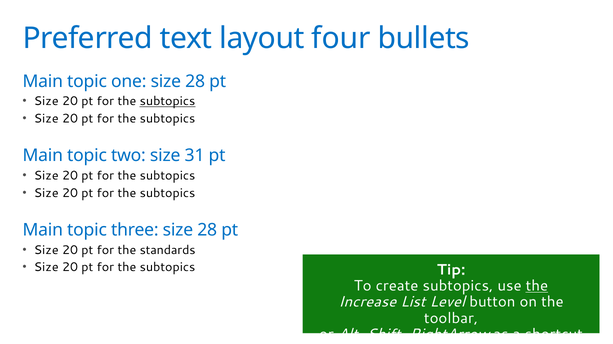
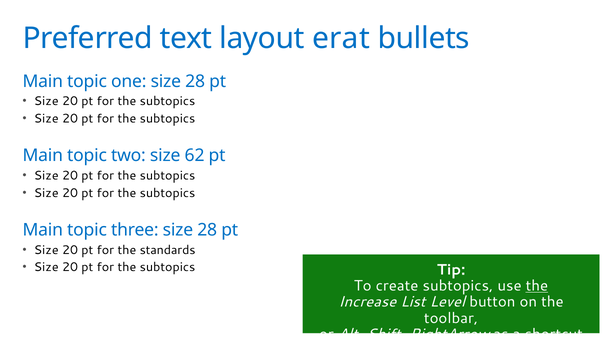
four: four -> erat (341, 39)
subtopics underline: present -> none (167, 101)
31: 31 -> 62 (195, 156)
